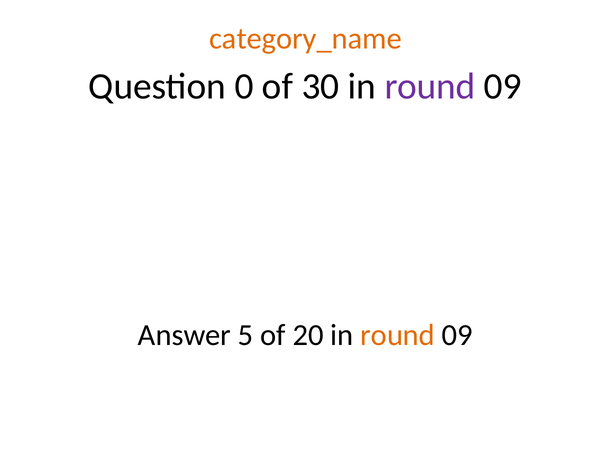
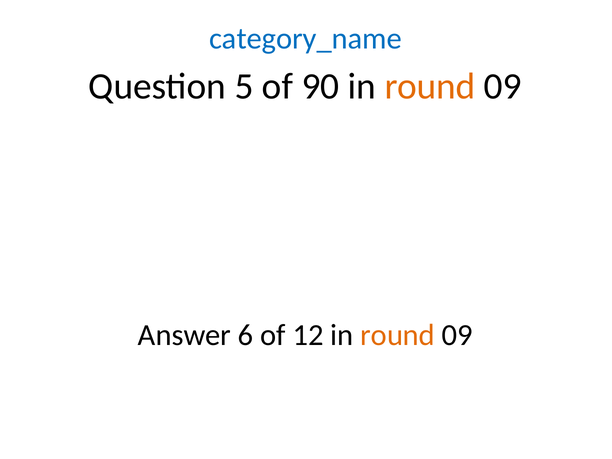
category_name colour: orange -> blue (306, 39)
0: 0 -> 5 (244, 86)
30: 30 -> 90 (320, 86)
round colour: purple -> orange (430, 86)
5: 5 -> 6 (246, 335)
20: 20 -> 12 (308, 335)
